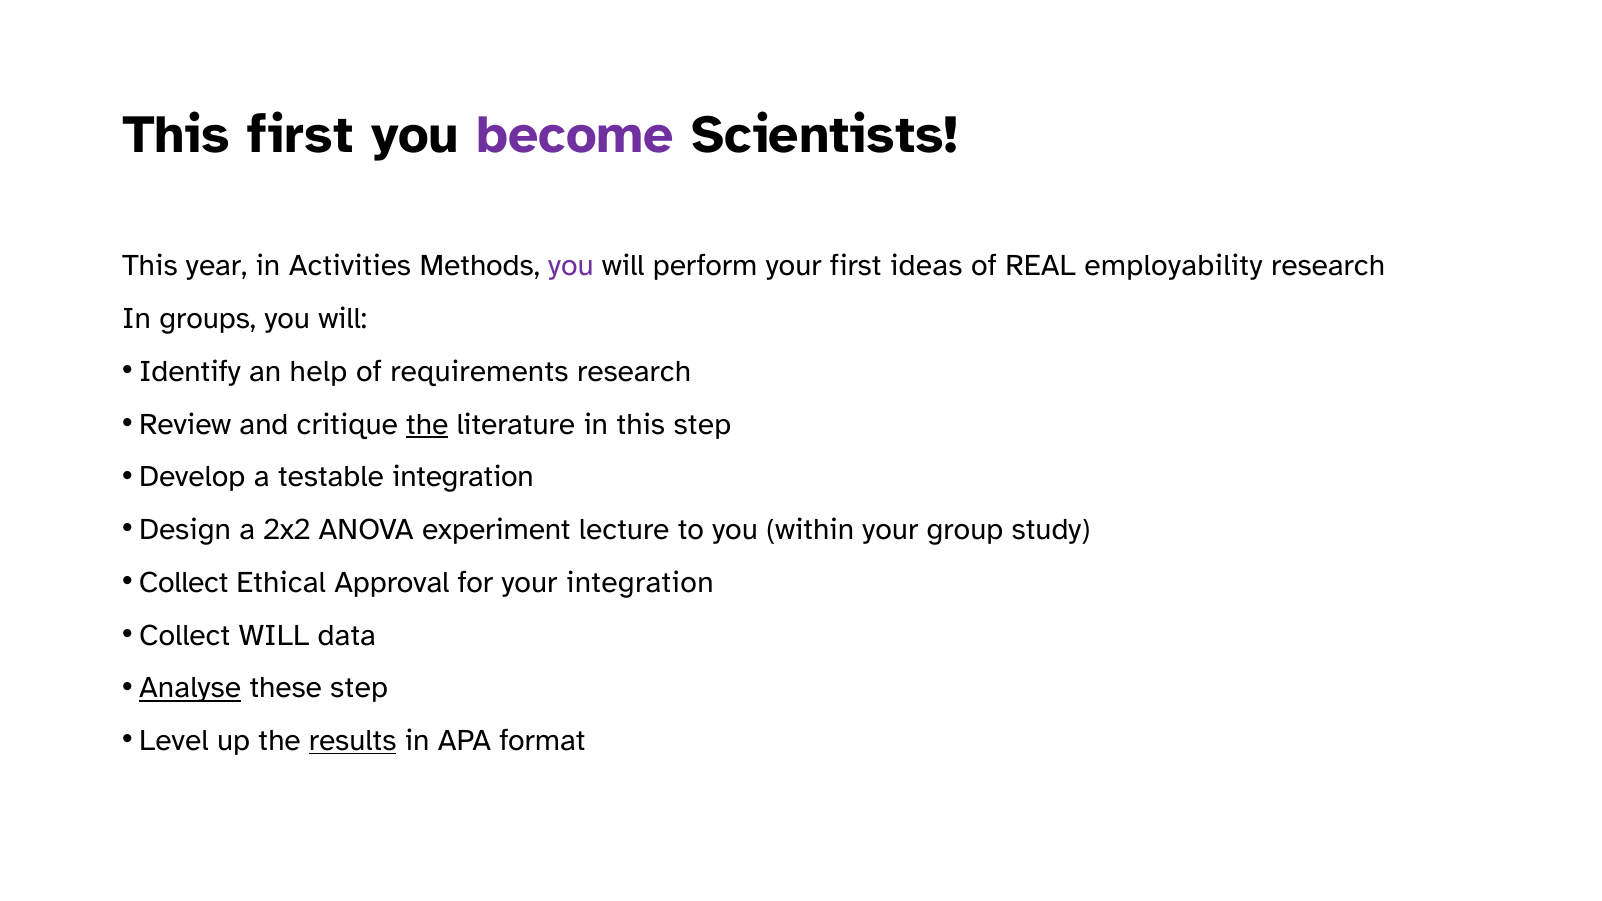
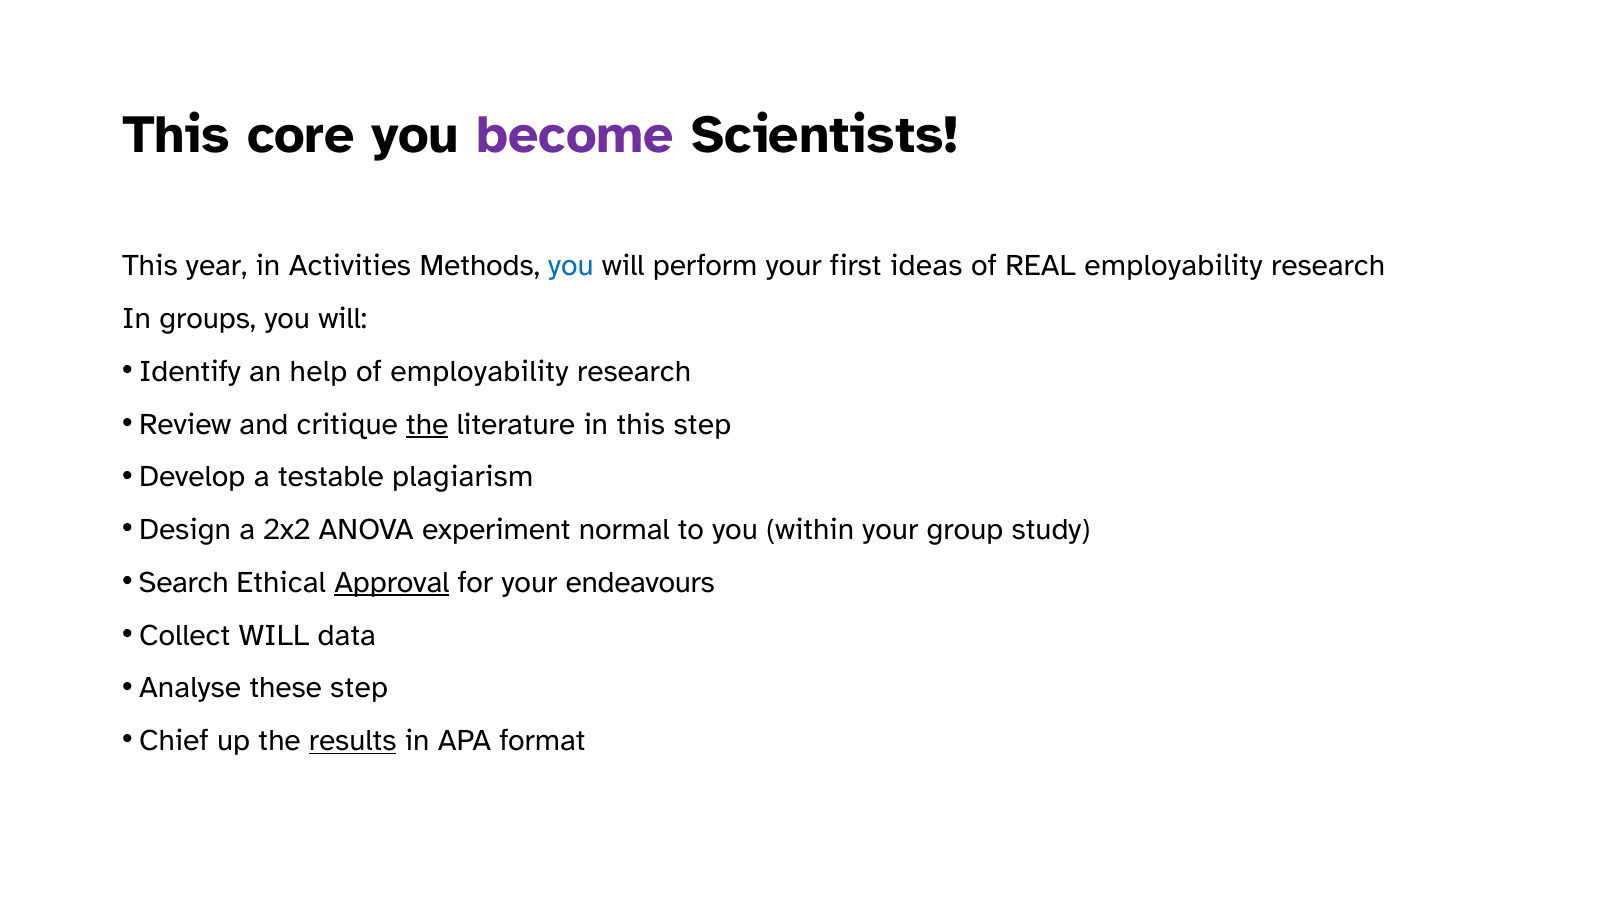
This first: first -> core (301, 135)
you colour: purple -> blue (571, 266)
of requirements: requirements -> employability (479, 371)
testable integration: integration -> plagiarism (463, 477)
lecture: lecture -> normal (624, 530)
Collect: Collect -> Search (184, 582)
Approval underline: none -> present (392, 582)
your integration: integration -> endeavours (640, 582)
Analyse underline: present -> none (190, 688)
Level: Level -> Chief (174, 741)
